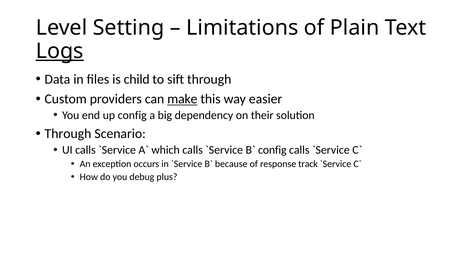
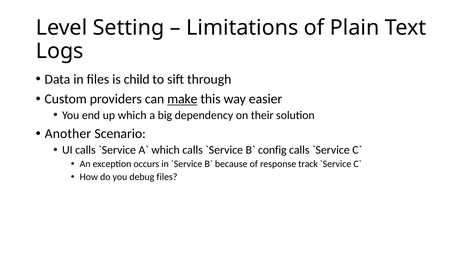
Logs underline: present -> none (60, 51)
up config: config -> which (132, 115)
Through: Through -> Another (68, 134)
debug plus: plus -> files (167, 177)
